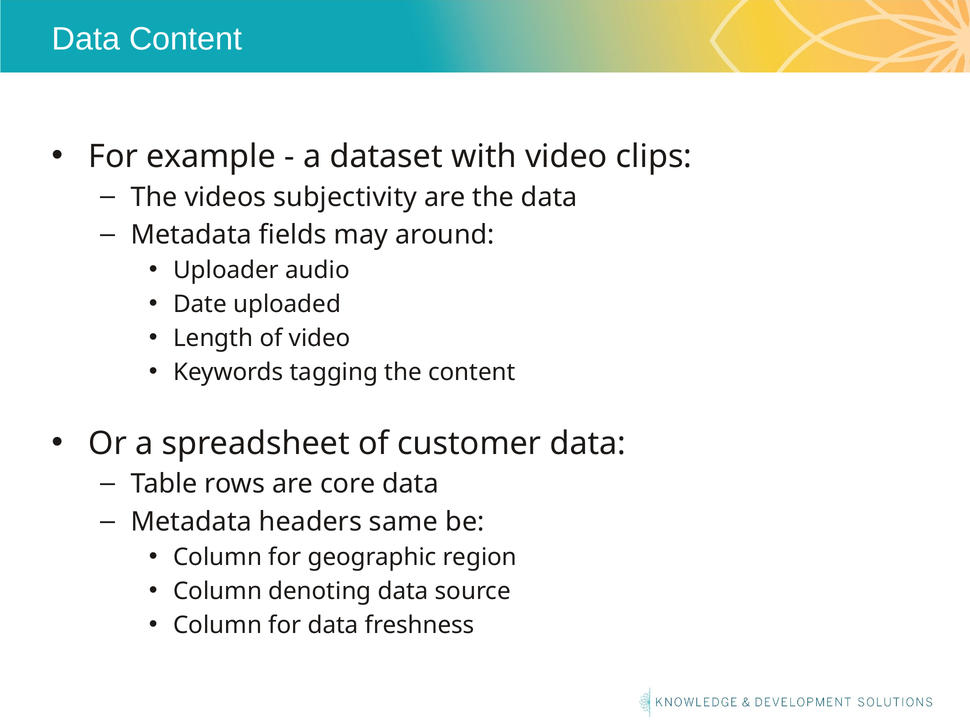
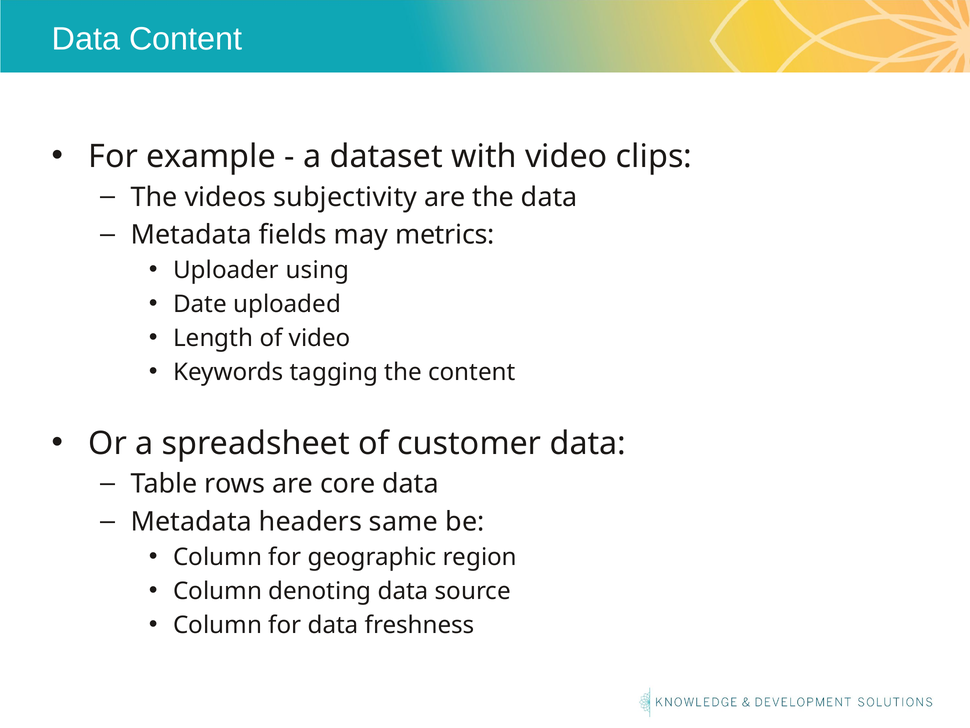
around: around -> metrics (445, 235)
audio: audio -> using (318, 270)
